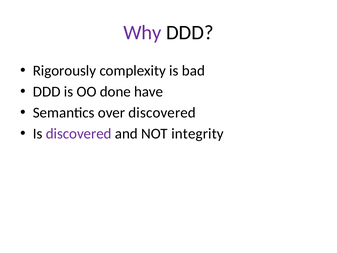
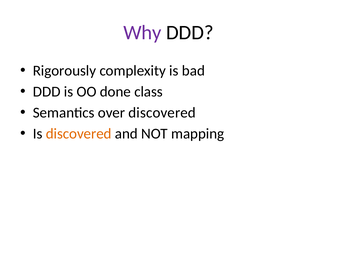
have: have -> class (149, 92)
discovered colour: purple -> orange (79, 134)
integrity: integrity -> mapping (198, 134)
